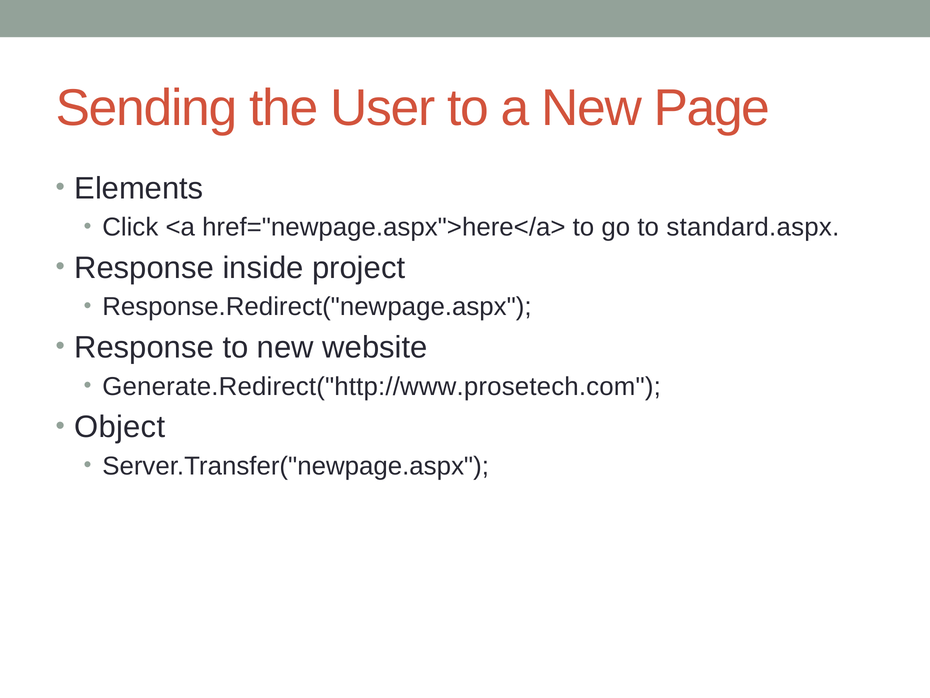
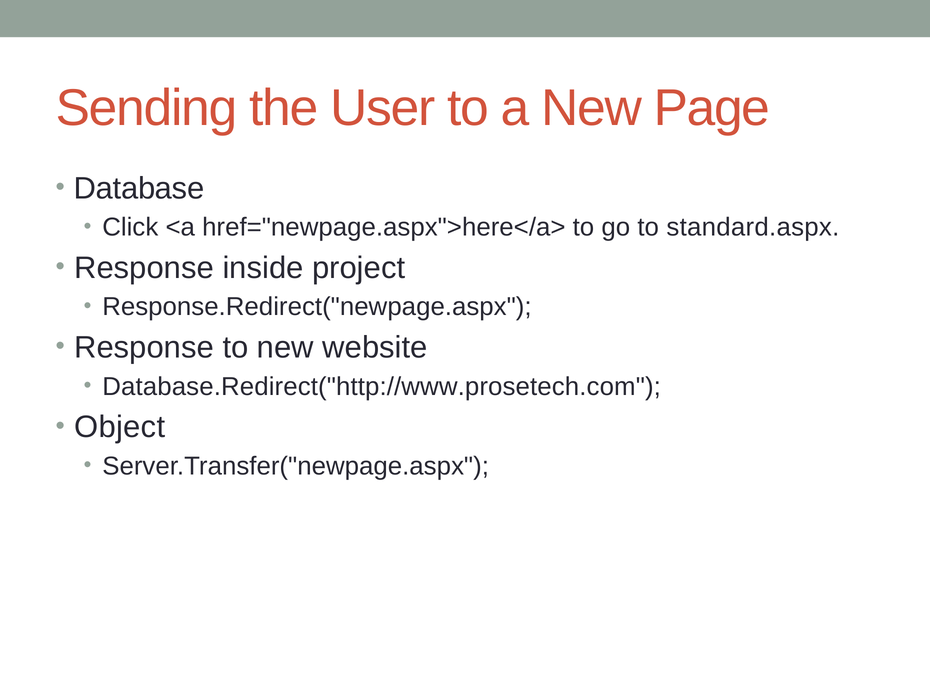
Elements: Elements -> Database (139, 188)
Generate.Redirect("http://www.prosetech.com: Generate.Redirect("http://www.prosetech.com -> Database.Redirect("http://www.prosetech.com (382, 386)
